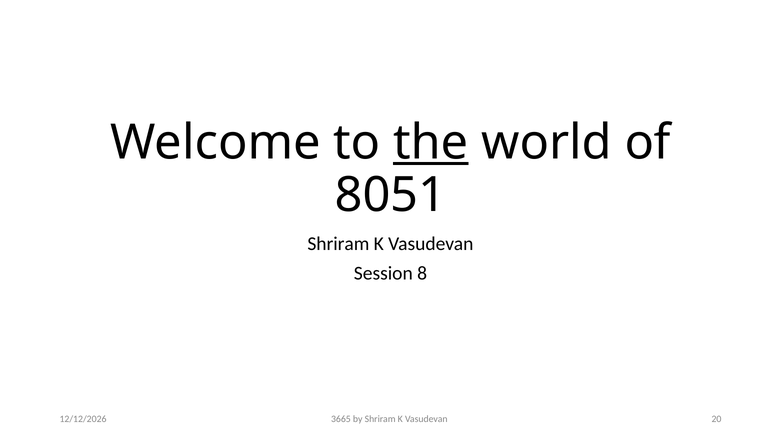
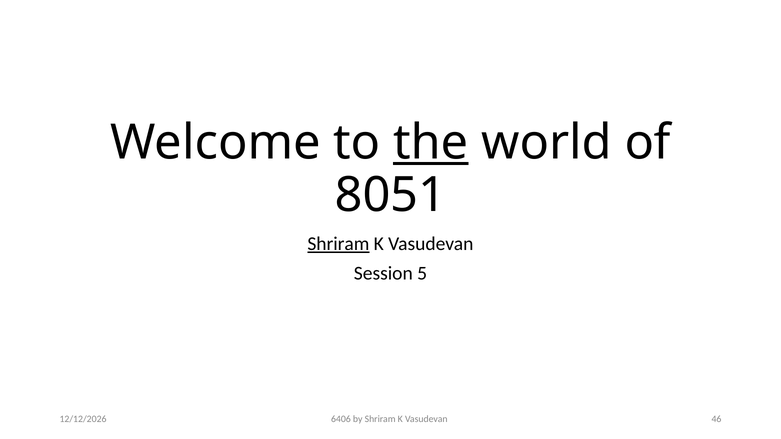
Shriram underline: none -> present (338, 244)
8: 8 -> 5 (422, 273)
3665: 3665 -> 6406 (341, 419)
20: 20 -> 46 (716, 419)
